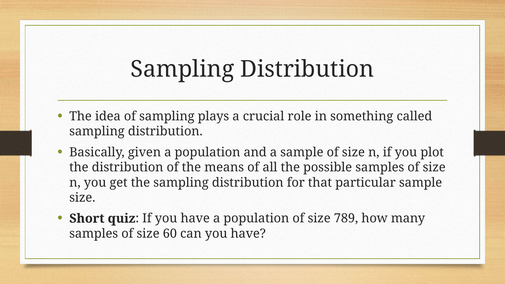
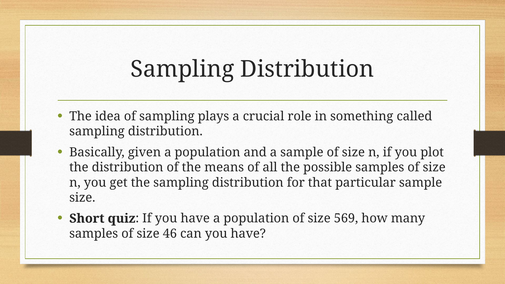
789: 789 -> 569 (346, 219)
60: 60 -> 46 (170, 234)
